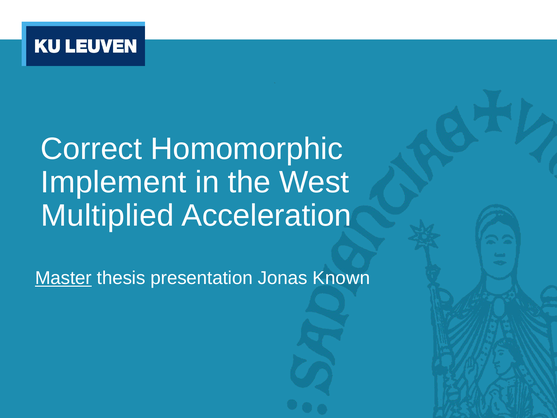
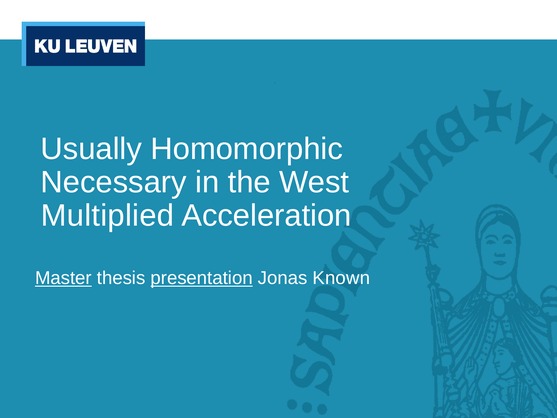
Correct: Correct -> Usually (91, 149)
Implement: Implement -> Necessary (114, 182)
presentation underline: none -> present (202, 278)
